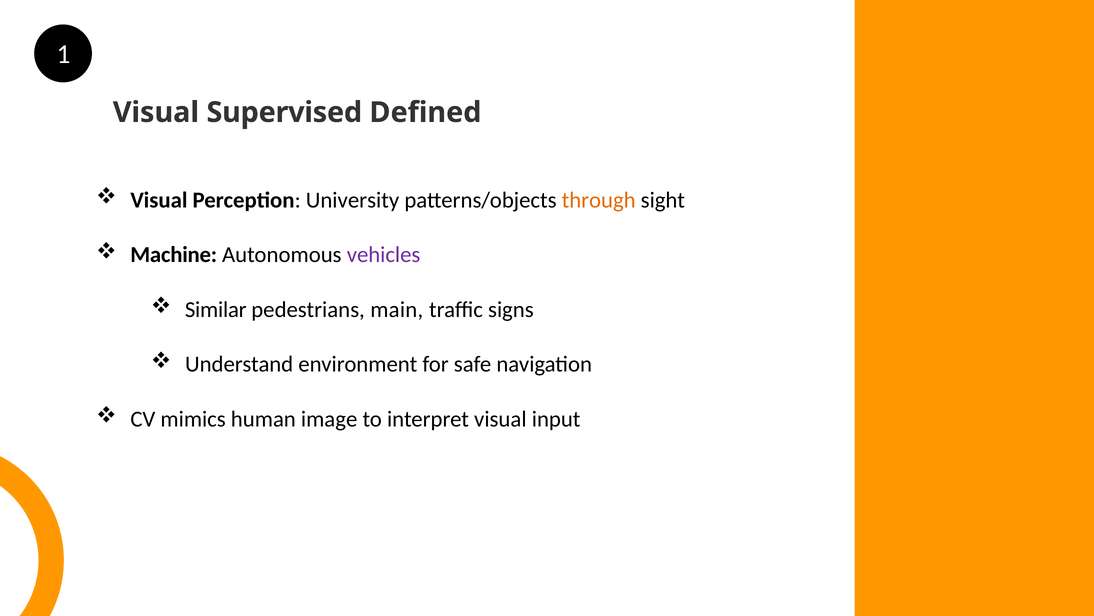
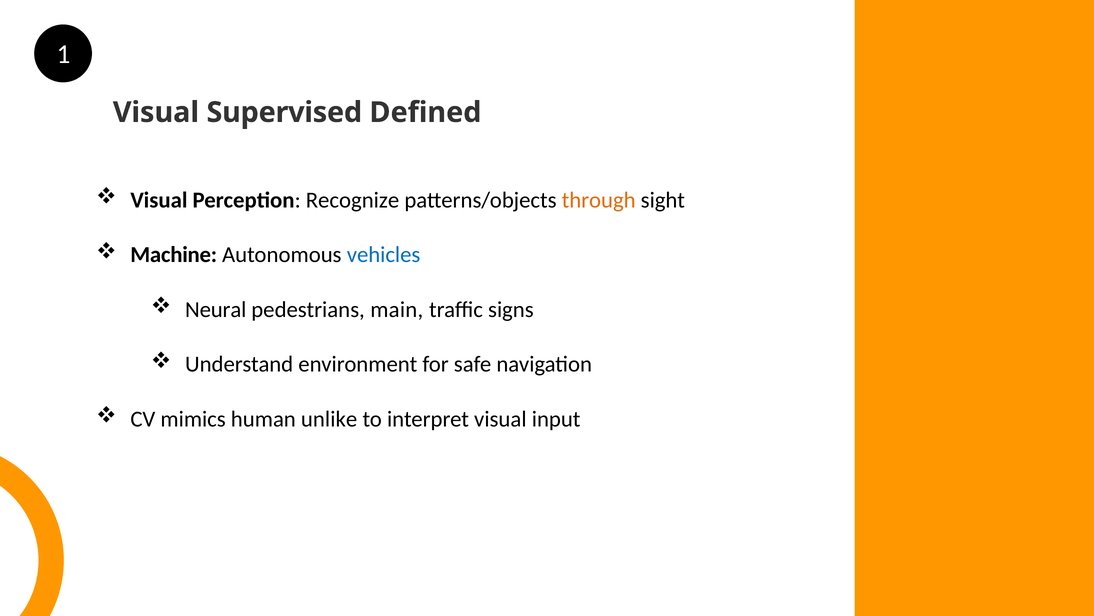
University: University -> Recognize (353, 200)
vehicles colour: purple -> blue (384, 255)
Similar: Similar -> Neural (216, 309)
image: image -> unlike (329, 419)
